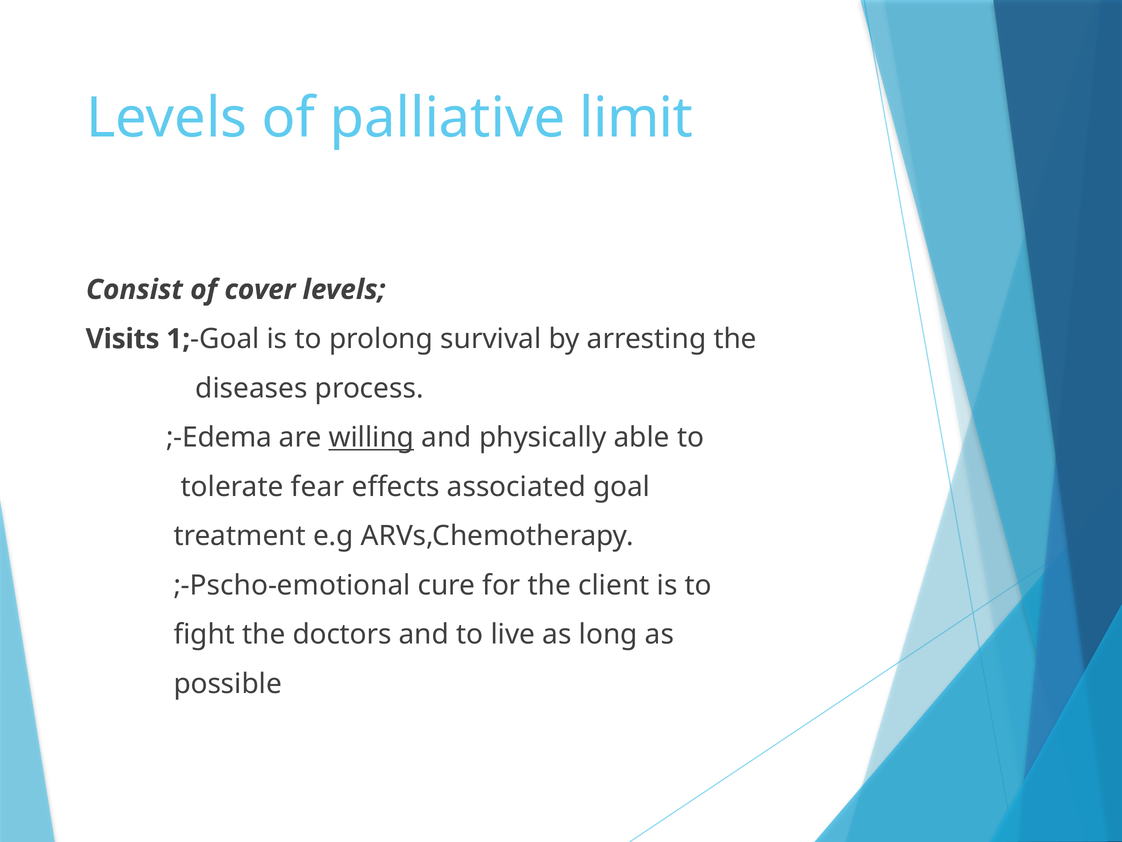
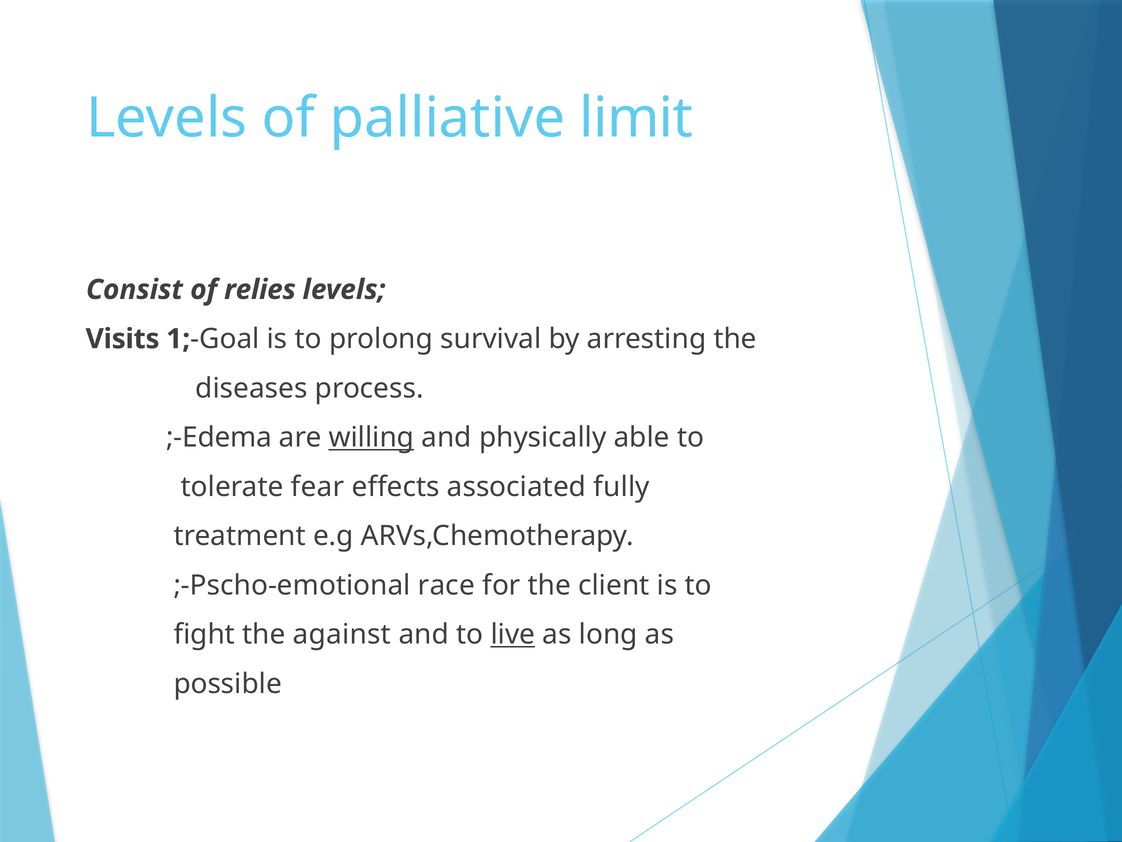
cover: cover -> relies (260, 290)
associated goal: goal -> fully (622, 487)
cure: cure -> race (446, 585)
doctors: doctors -> against (342, 634)
live underline: none -> present (513, 634)
